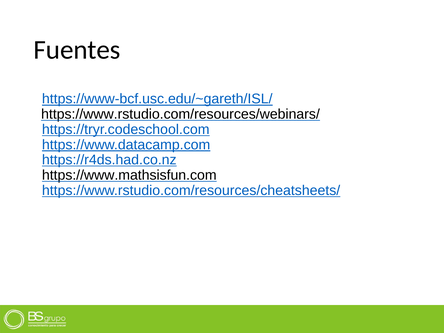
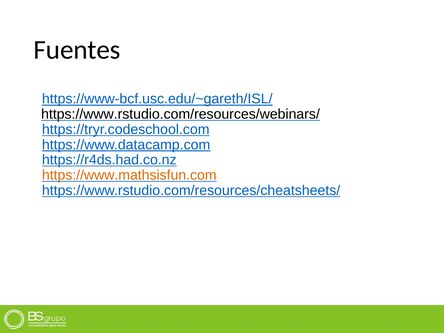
https://www.mathsisfun.com colour: black -> orange (129, 175)
